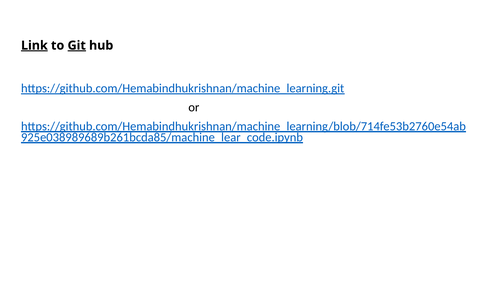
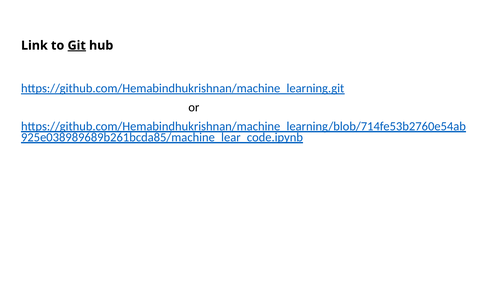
Link underline: present -> none (34, 45)
